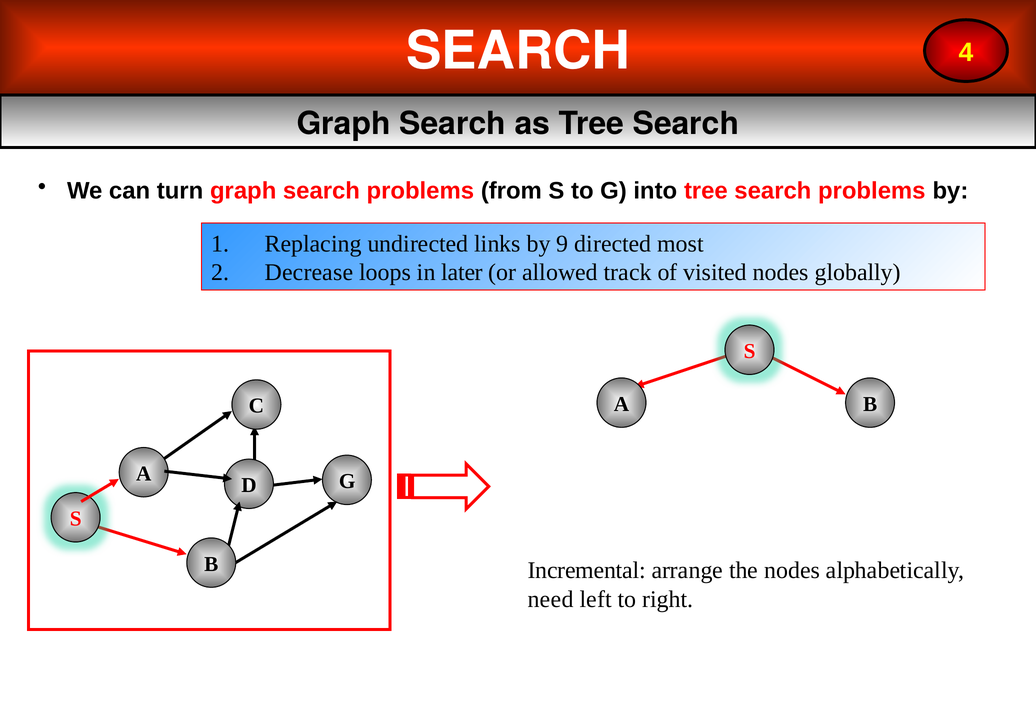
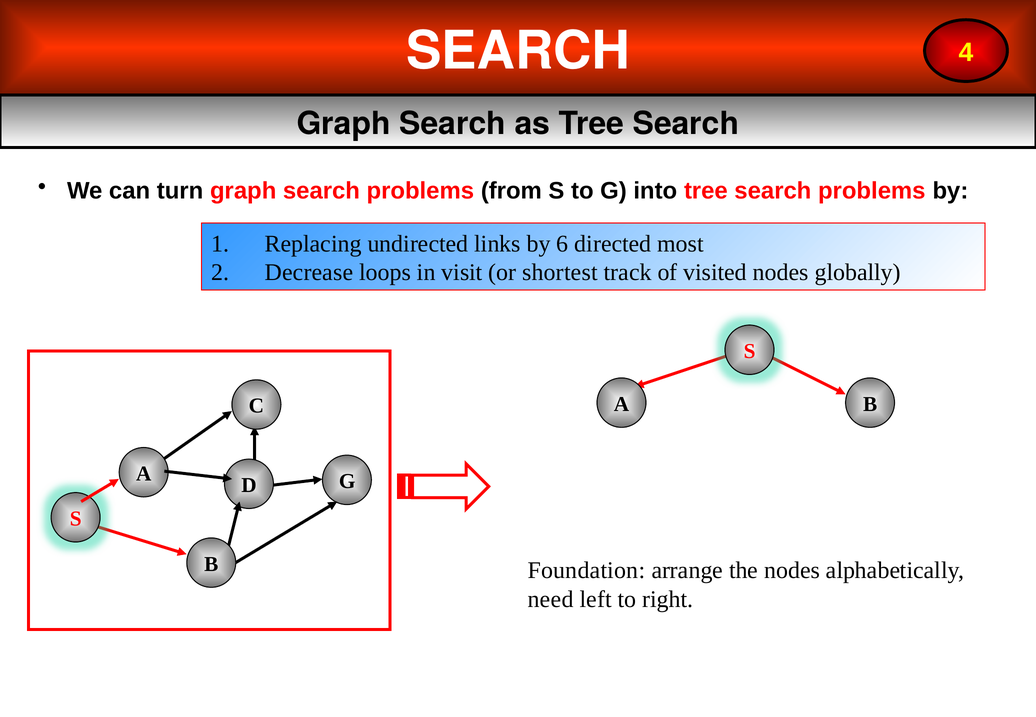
9: 9 -> 6 (562, 244)
later: later -> visit (462, 273)
allowed: allowed -> shortest (560, 273)
Incremental: Incremental -> Foundation (586, 571)
